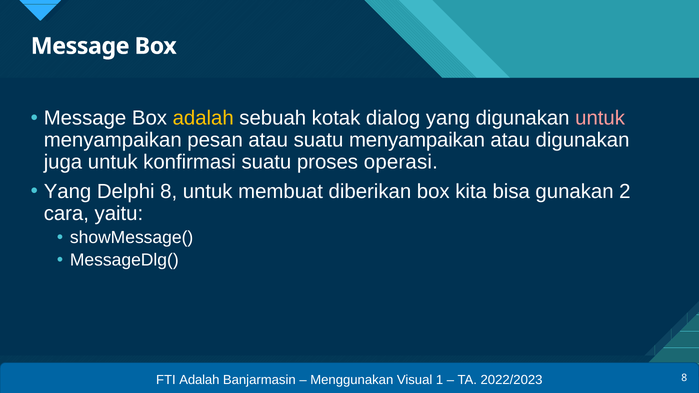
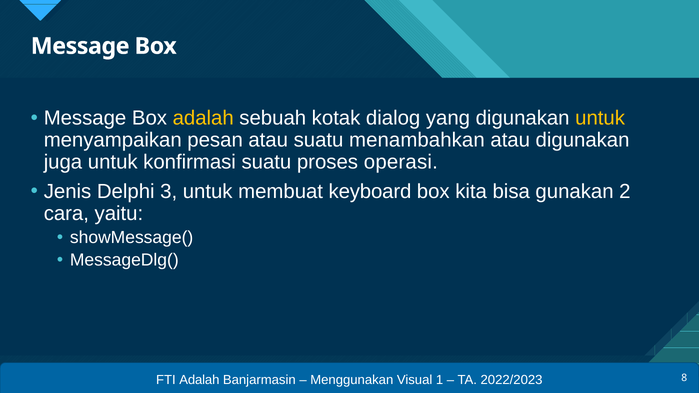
untuk colour: pink -> yellow (600, 118)
suatu menyampaikan: menyampaikan -> menambahkan (417, 140)
Yang: Yang -> Jenis (68, 192)
Delphi 8: 8 -> 3 (169, 192)
diberikan: diberikan -> keyboard (370, 192)
